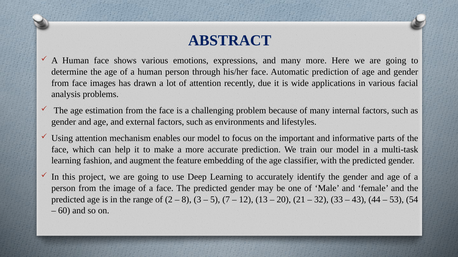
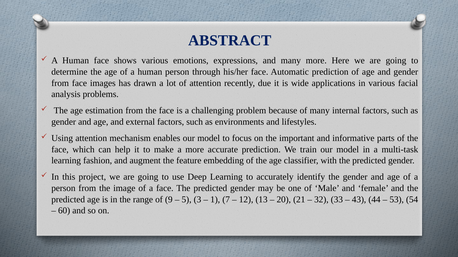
2: 2 -> 9 (169, 200)
8: 8 -> 5 (187, 200)
5: 5 -> 1 (215, 200)
